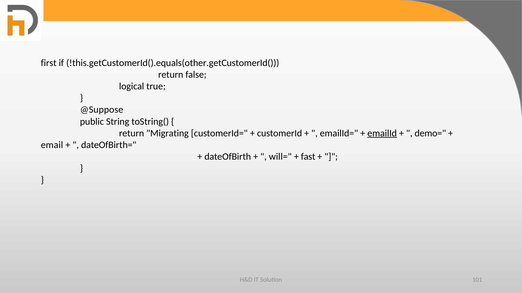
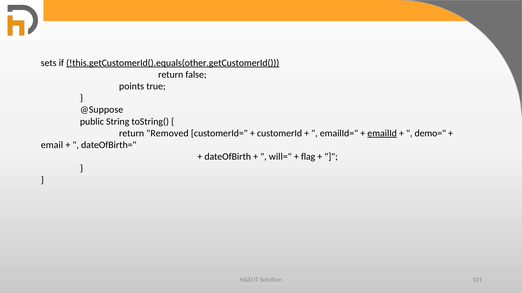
first: first -> sets (49, 63)
!this.getCustomerId().equals(other.getCustomerId( underline: none -> present (173, 63)
logical: logical -> points (132, 86)
Migrating: Migrating -> Removed (167, 133)
fast: fast -> flag (308, 157)
